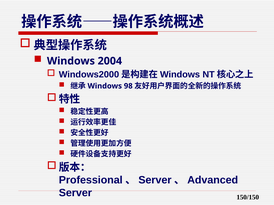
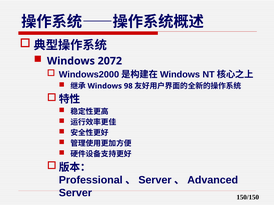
2004: 2004 -> 2072 (110, 61)
